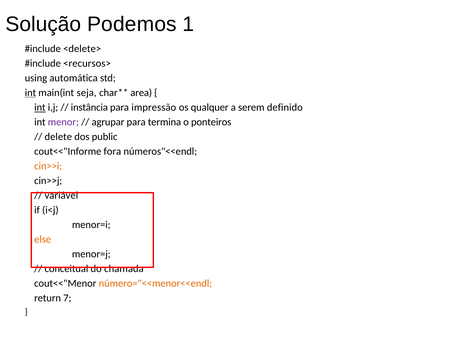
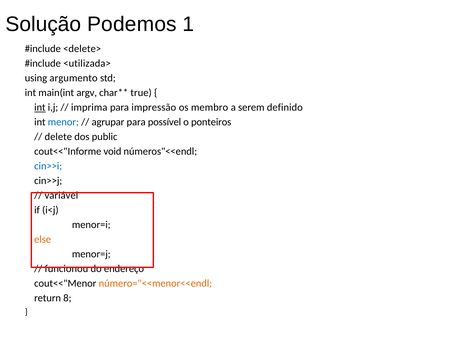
<recursos>: <recursos> -> <utilizada> (87, 63)
automática: automática -> argumento (74, 78)
int underline: present -> none (30, 93)
seja: seja -> argv (87, 93)
area: area -> true (141, 93)
instância: instância -> imprima (89, 107)
qualquer: qualquer -> membro (210, 107)
menor colour: purple -> blue (63, 122)
termina: termina -> possível (164, 122)
fora: fora -> void (112, 151)
cin>>i colour: orange -> blue (48, 166)
conceitual: conceitual -> funcionou (66, 269)
chamada: chamada -> endereço (124, 269)
7: 7 -> 8 (67, 298)
